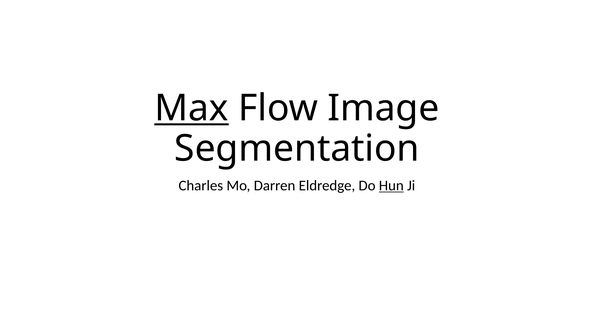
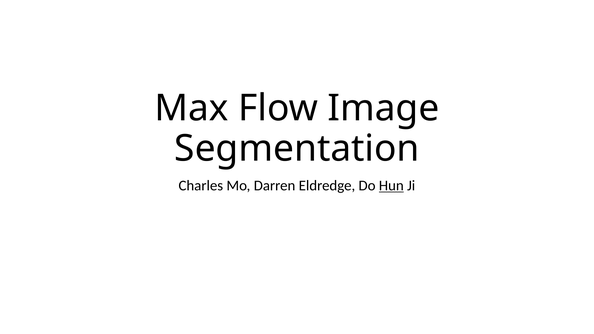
Max underline: present -> none (192, 108)
